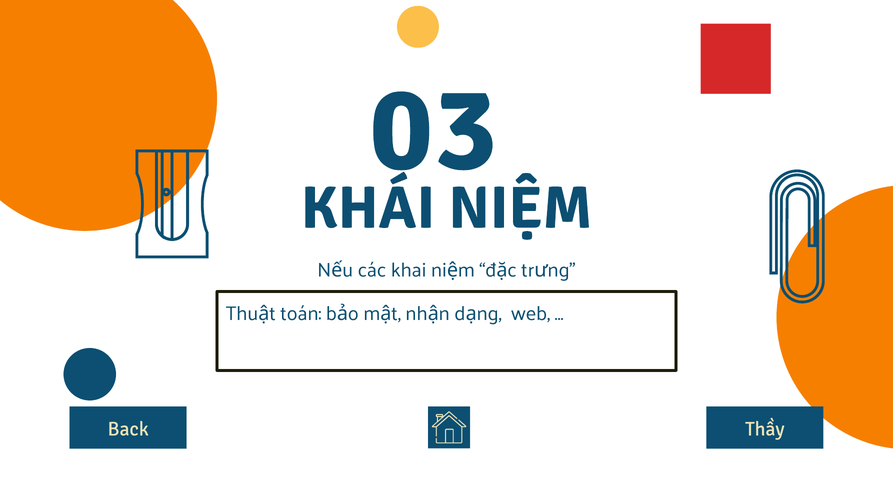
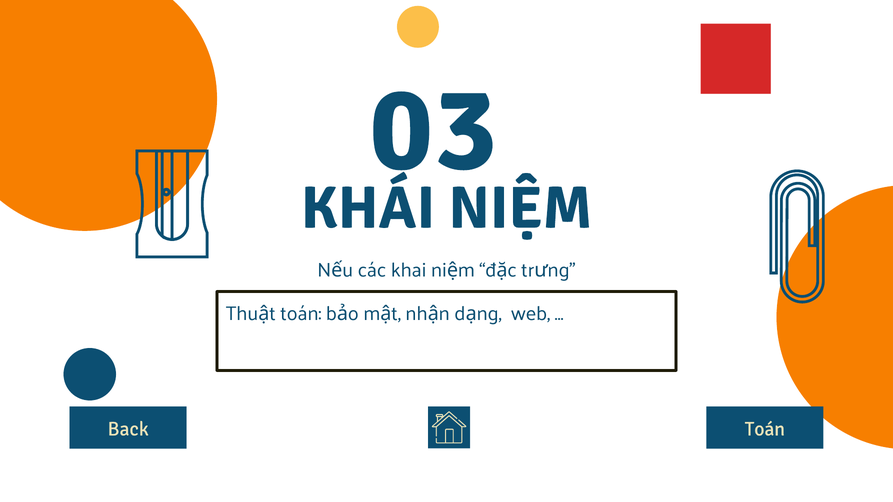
Back Thầy: Thầy -> Toán (765, 429)
